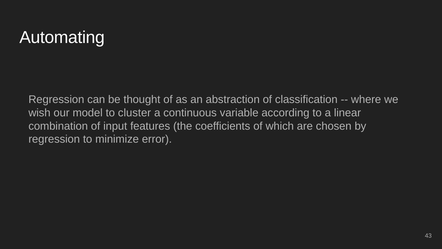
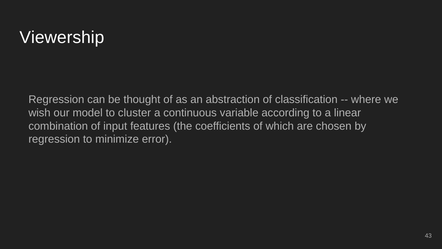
Automating: Automating -> Viewership (62, 37)
